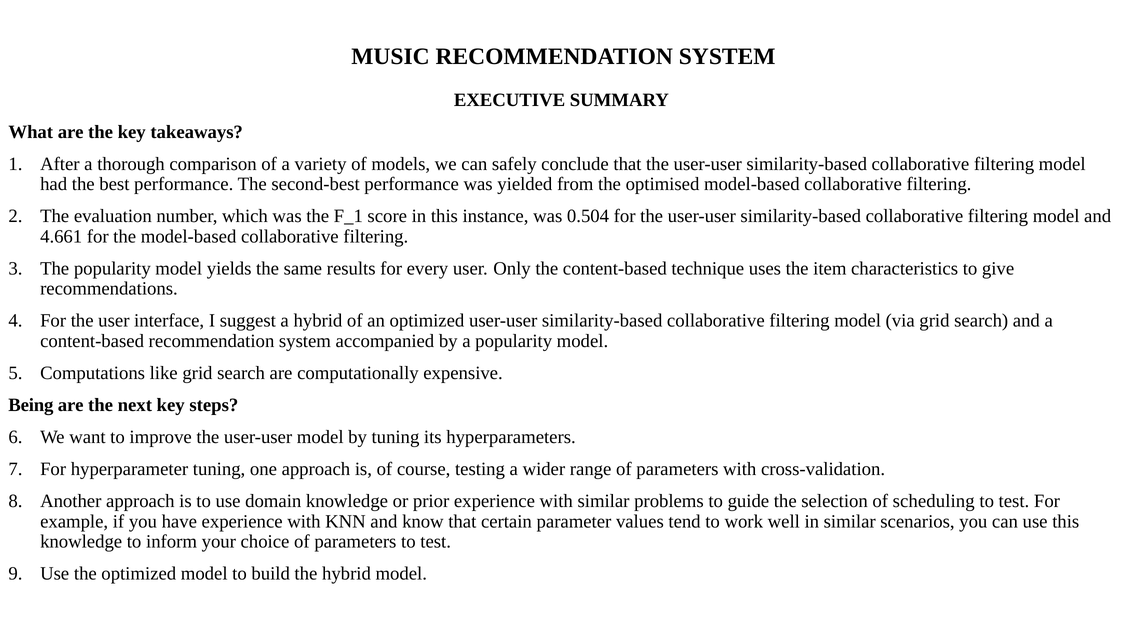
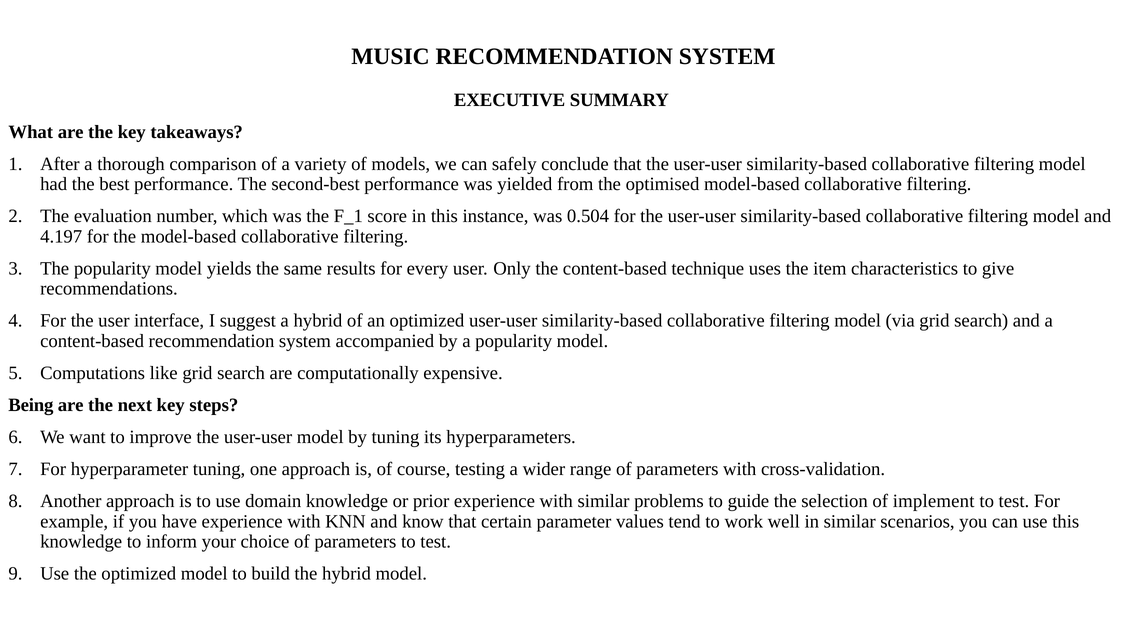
4.661: 4.661 -> 4.197 (61, 236)
scheduling: scheduling -> implement (934, 501)
